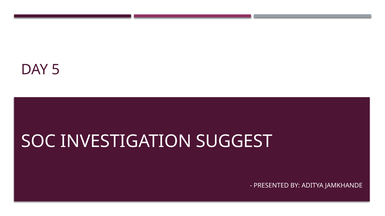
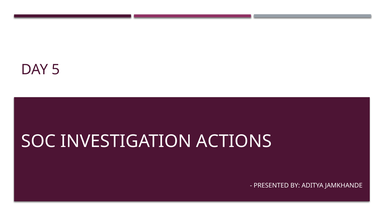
SUGGEST: SUGGEST -> ACTIONS (234, 142)
